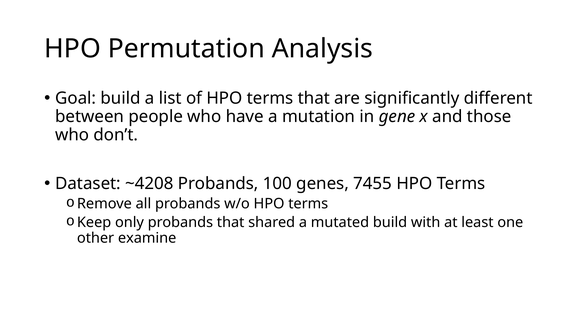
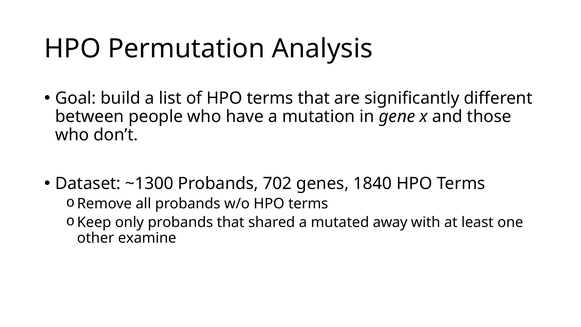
~4208: ~4208 -> ~1300 (149, 184)
100: 100 -> 702 (277, 184)
7455: 7455 -> 1840 (373, 184)
mutated build: build -> away (390, 222)
